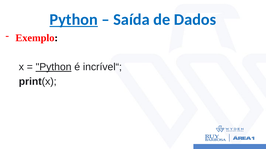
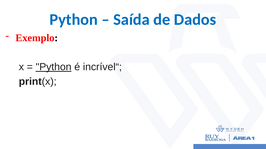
Python underline: present -> none (74, 20)
